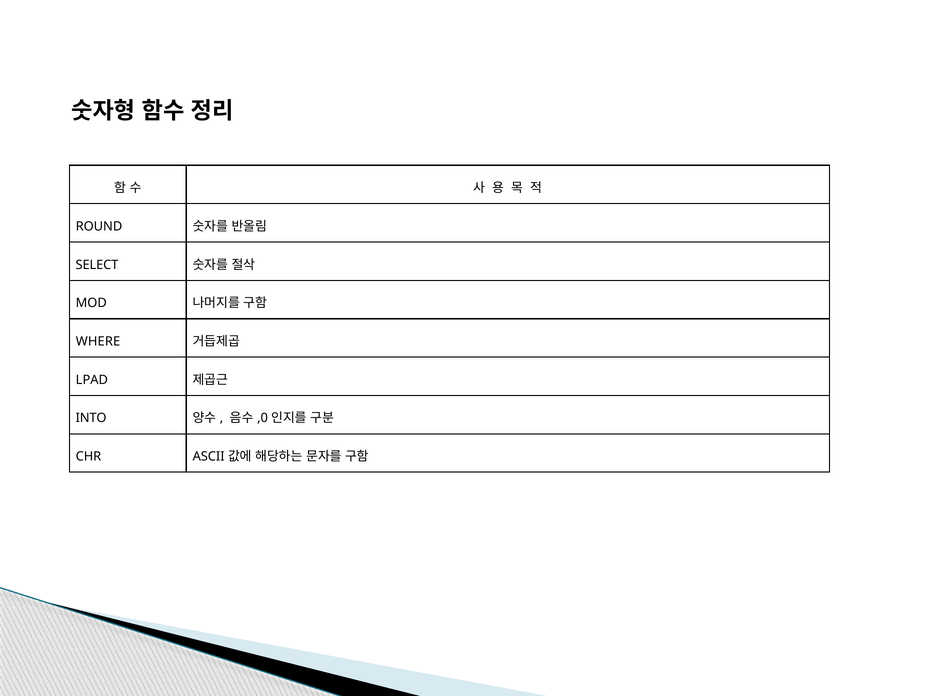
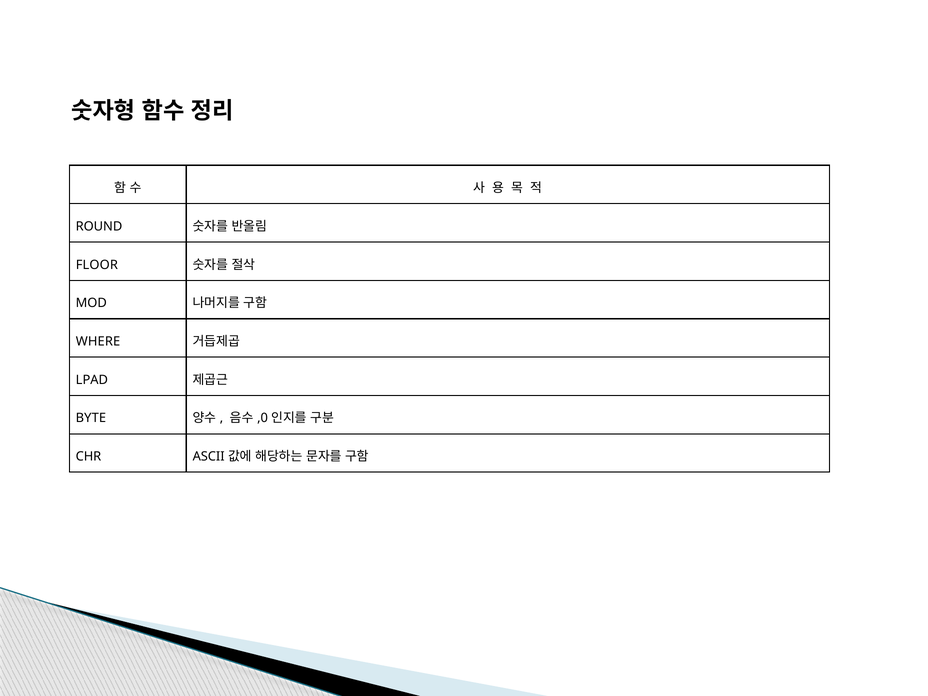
SELECT: SELECT -> FLOOR (97, 265)
INTO: INTO -> BYTE (91, 418)
